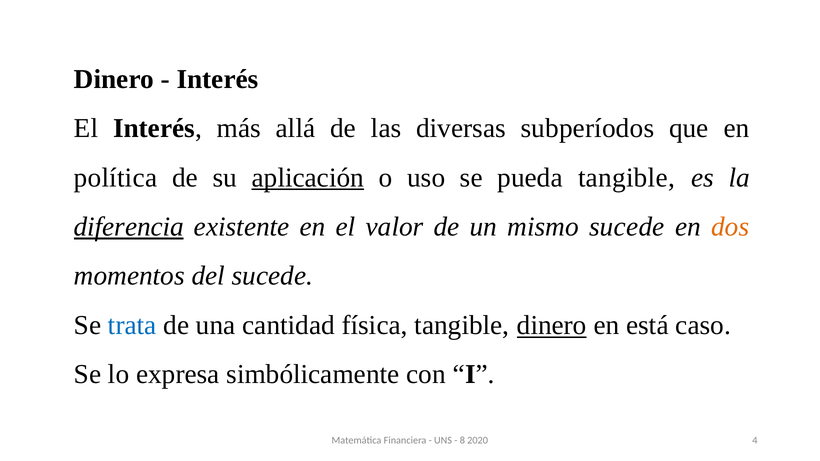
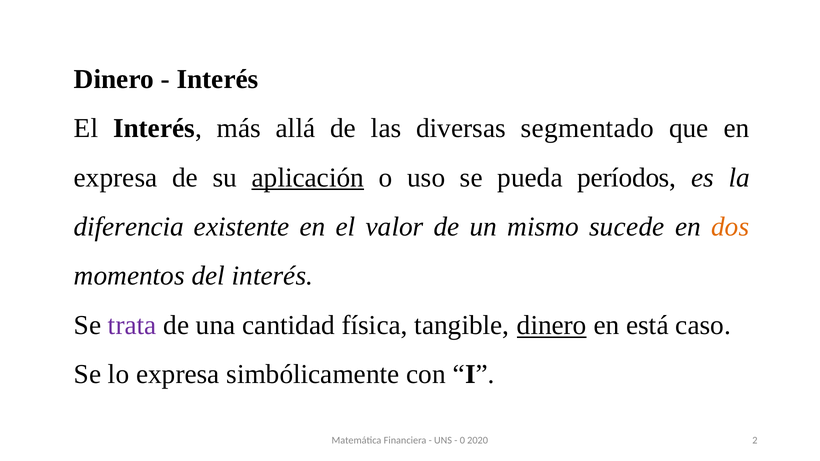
subperíodos: subperíodos -> segmentado (587, 128)
política: política -> expresa (116, 178)
pueda tangible: tangible -> períodos (627, 178)
diferencia underline: present -> none (129, 227)
del sucede: sucede -> interés (272, 276)
trata colour: blue -> purple (132, 325)
8: 8 -> 0 (462, 440)
4: 4 -> 2 (755, 440)
